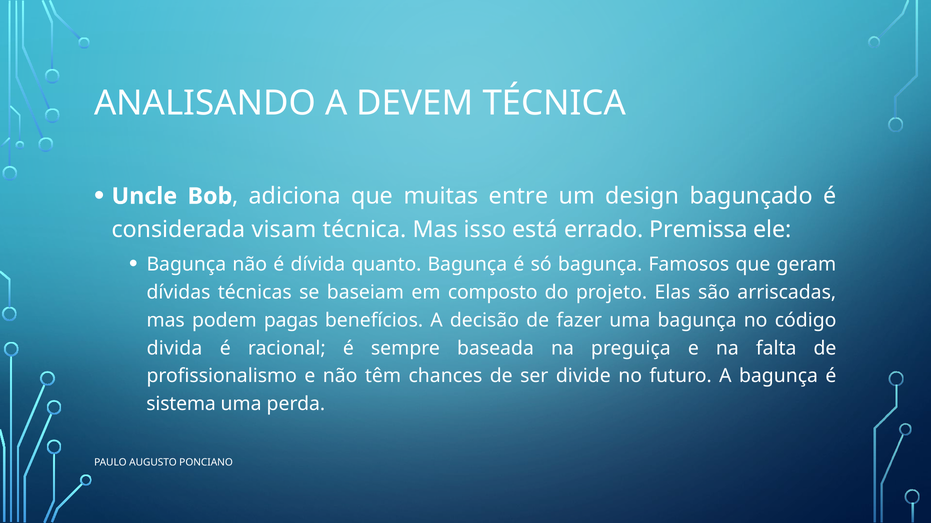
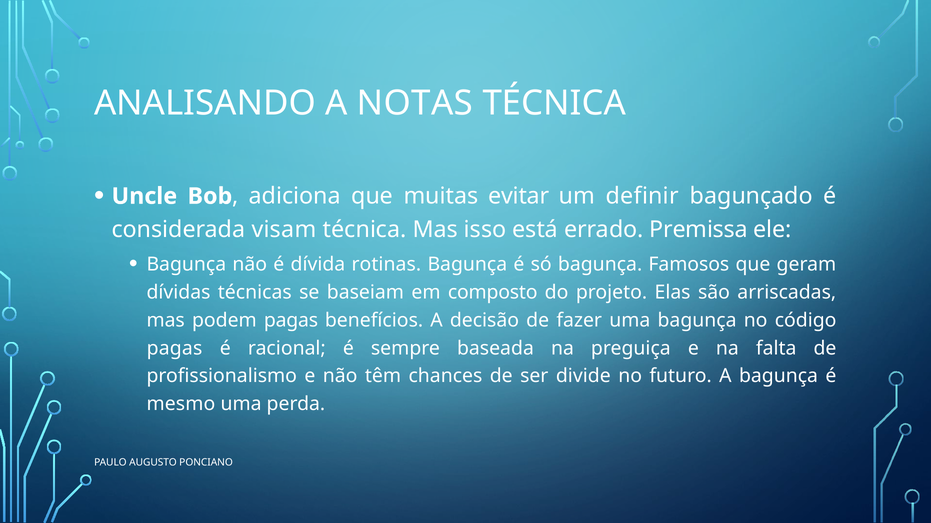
DEVEM: DEVEM -> NOTAS (415, 103)
entre: entre -> evitar (519, 196)
design: design -> definir (642, 196)
quanto: quanto -> rotinas (386, 265)
divida: divida -> pagas (175, 349)
sistema: sistema -> mesmo (181, 404)
